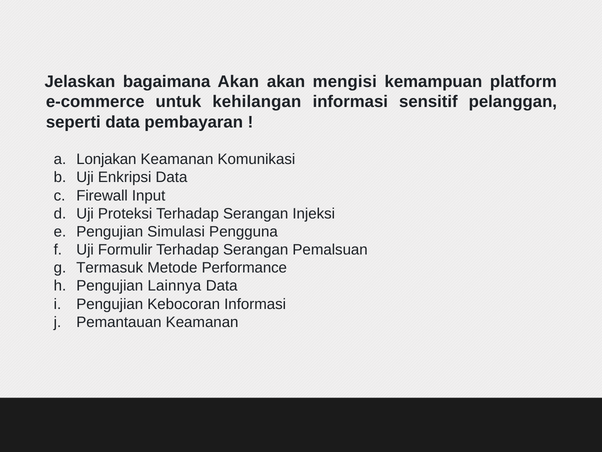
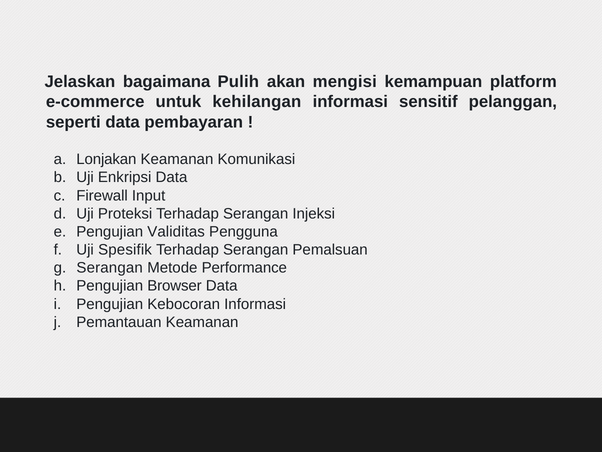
bagaimana Akan: Akan -> Pulih (238, 82)
Simulasi: Simulasi -> Validitas (176, 231)
Formulir: Formulir -> Spesifik (125, 250)
Termasuk: Termasuk -> Serangan (110, 268)
Lainnya: Lainnya -> Browser (175, 286)
